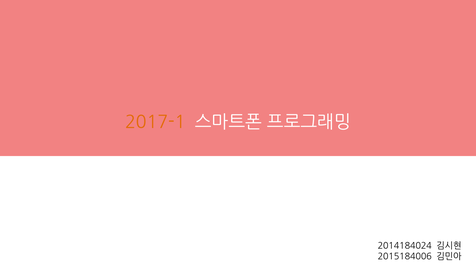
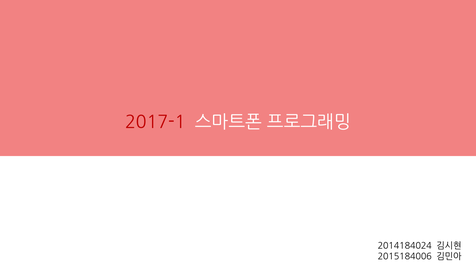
2017-1 colour: orange -> red (155, 122)
